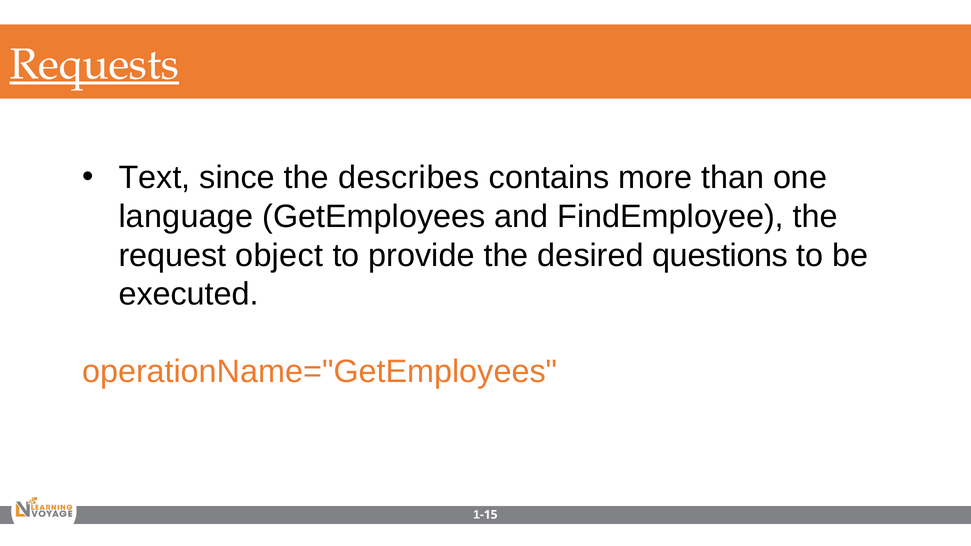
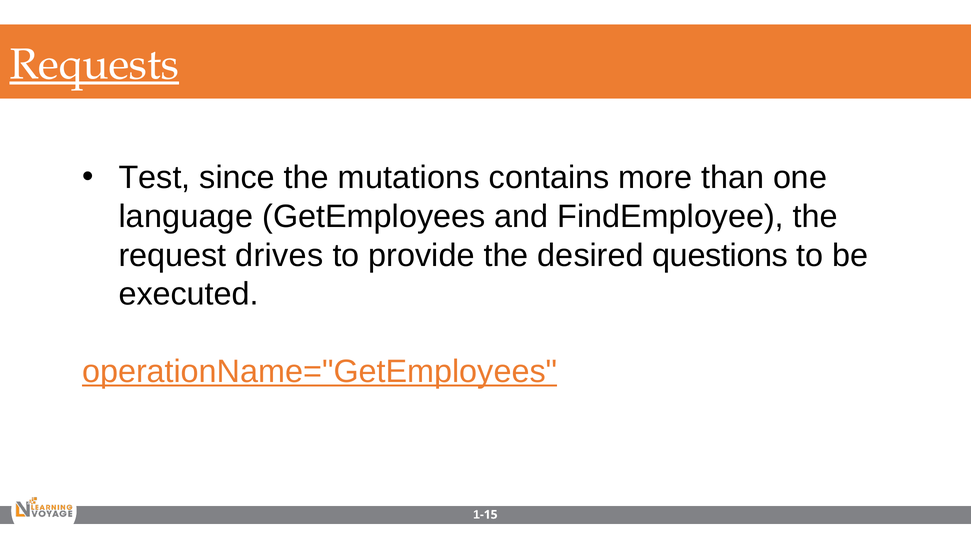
Text: Text -> Test (154, 178)
describes: describes -> mutations (409, 178)
object: object -> drives (279, 255)
operationName="GetEmployees underline: none -> present (320, 372)
